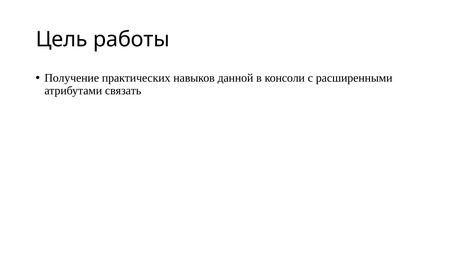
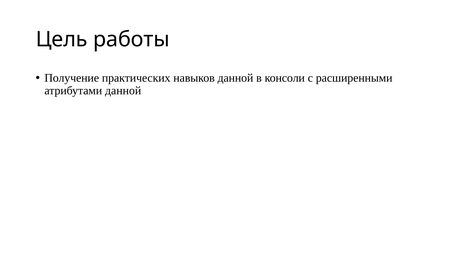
атрибутами связать: связать -> данной (123, 91)
